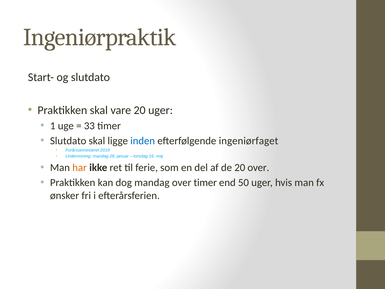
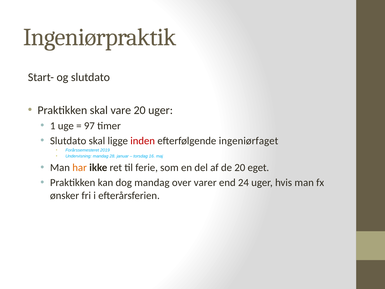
33: 33 -> 97 (89, 126)
inden colour: blue -> red (143, 141)
20 over: over -> eget (258, 168)
over timer: timer -> varer (205, 183)
50: 50 -> 24 (243, 183)
